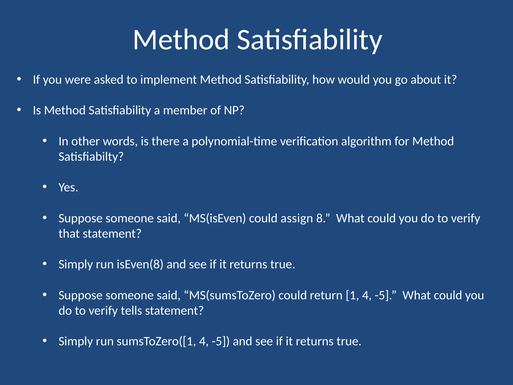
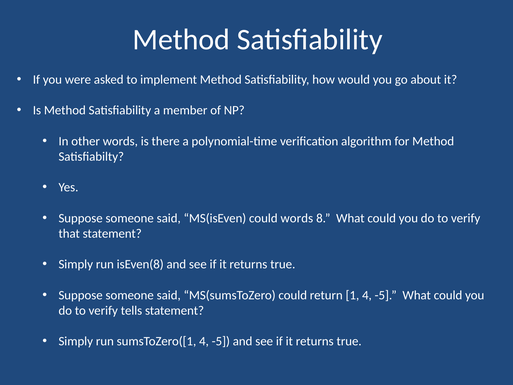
could assign: assign -> words (297, 218)
